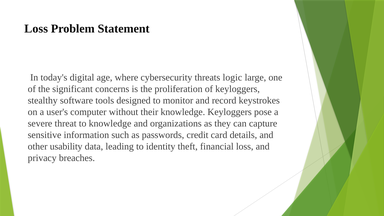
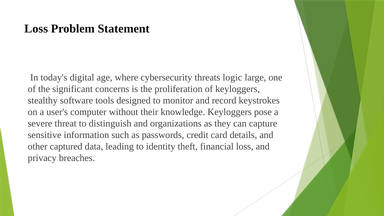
to knowledge: knowledge -> distinguish (110, 123)
usability: usability -> captured (66, 146)
